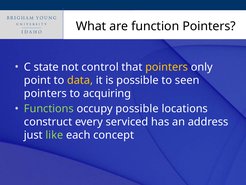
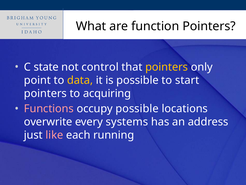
seen: seen -> start (187, 80)
Functions colour: light green -> pink (49, 108)
construct: construct -> overwrite (48, 122)
serviced: serviced -> systems (127, 122)
like colour: light green -> pink (54, 135)
concept: concept -> running (114, 135)
